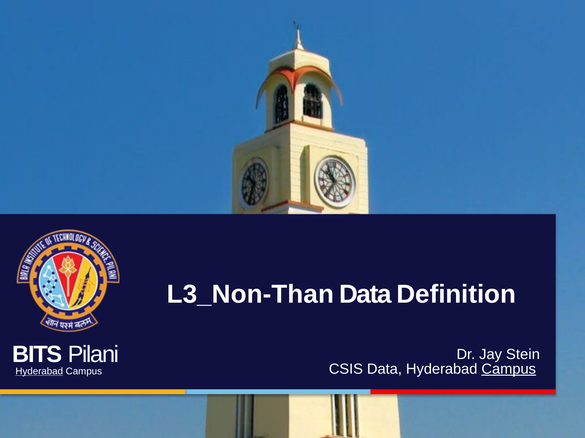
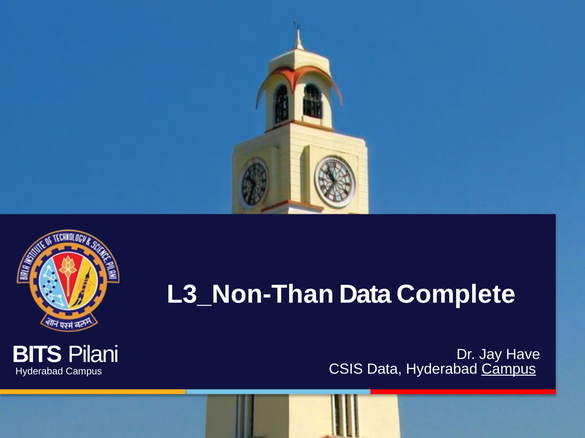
Definition: Definition -> Complete (456, 295)
Stein: Stein -> Have (523, 355)
Hyderabad underline: present -> none (39, 372)
